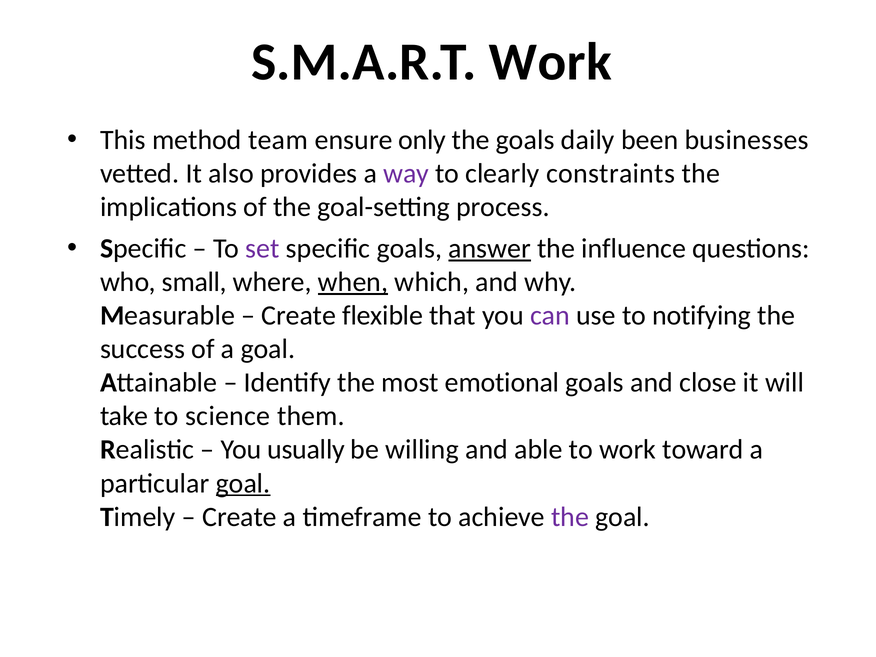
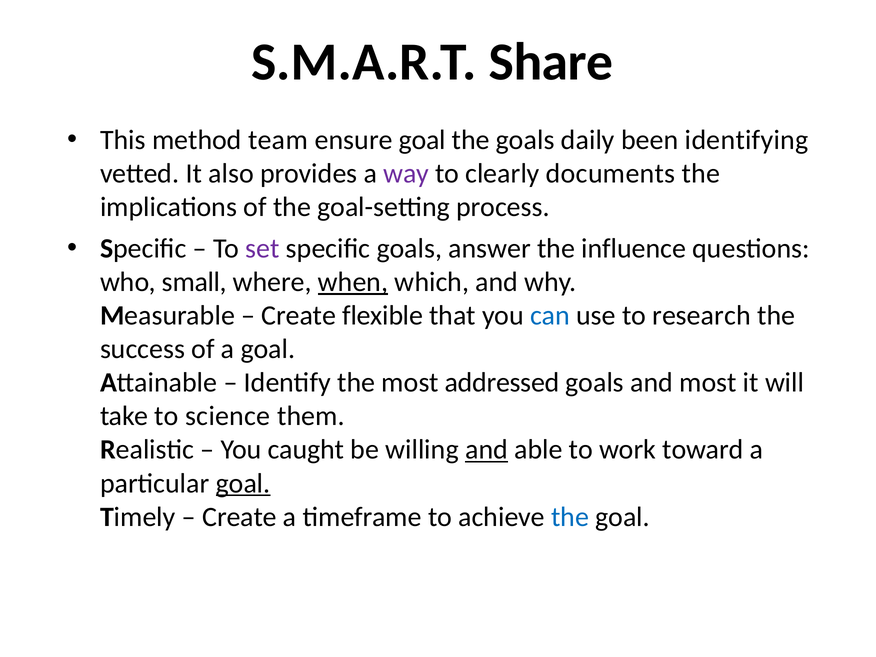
S.M.A.R.T Work: Work -> Share (551, 62)
ensure only: only -> goal (422, 140)
businesses: businesses -> identifying (747, 140)
constraints: constraints -> documents (611, 173)
answer underline: present -> none (490, 248)
can colour: purple -> blue (550, 316)
notifying: notifying -> research (701, 316)
emotional: emotional -> addressed (502, 383)
and close: close -> most (708, 383)
usually: usually -> caught (306, 450)
and underline: none -> present (487, 450)
the colour: purple -> blue (570, 517)
